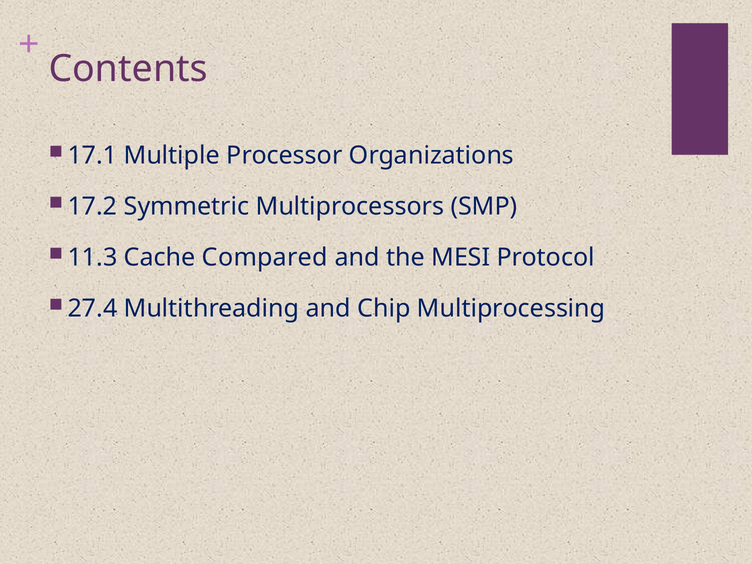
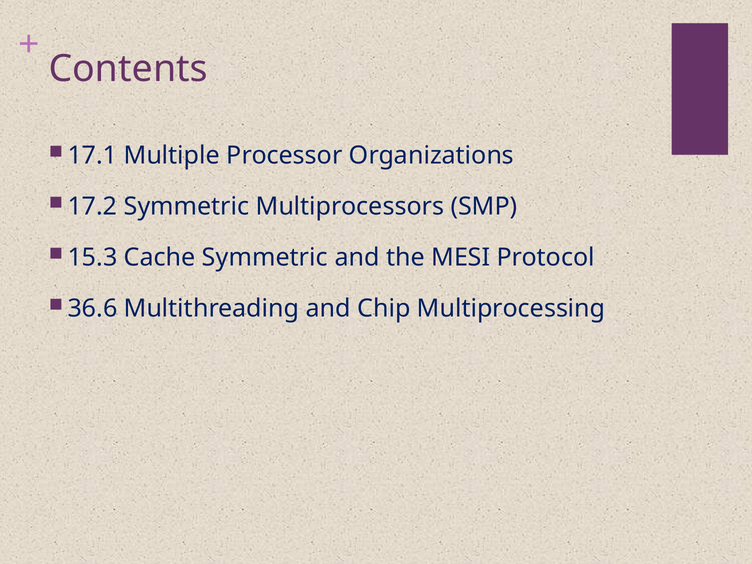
11.3: 11.3 -> 15.3 (93, 258)
Cache Compared: Compared -> Symmetric (265, 258)
27.4: 27.4 -> 36.6 (93, 309)
